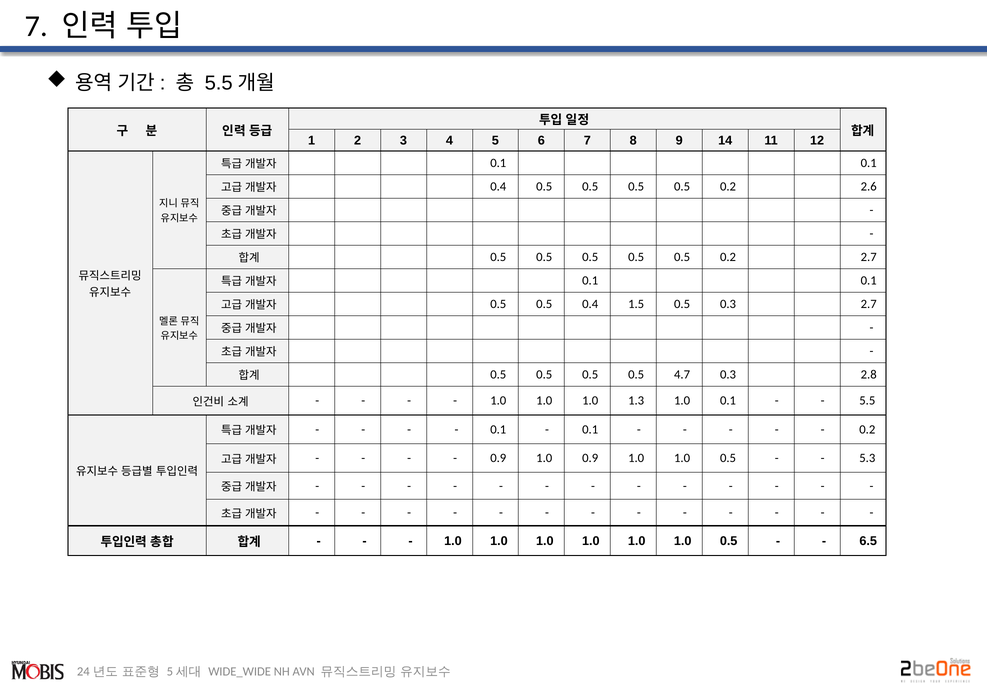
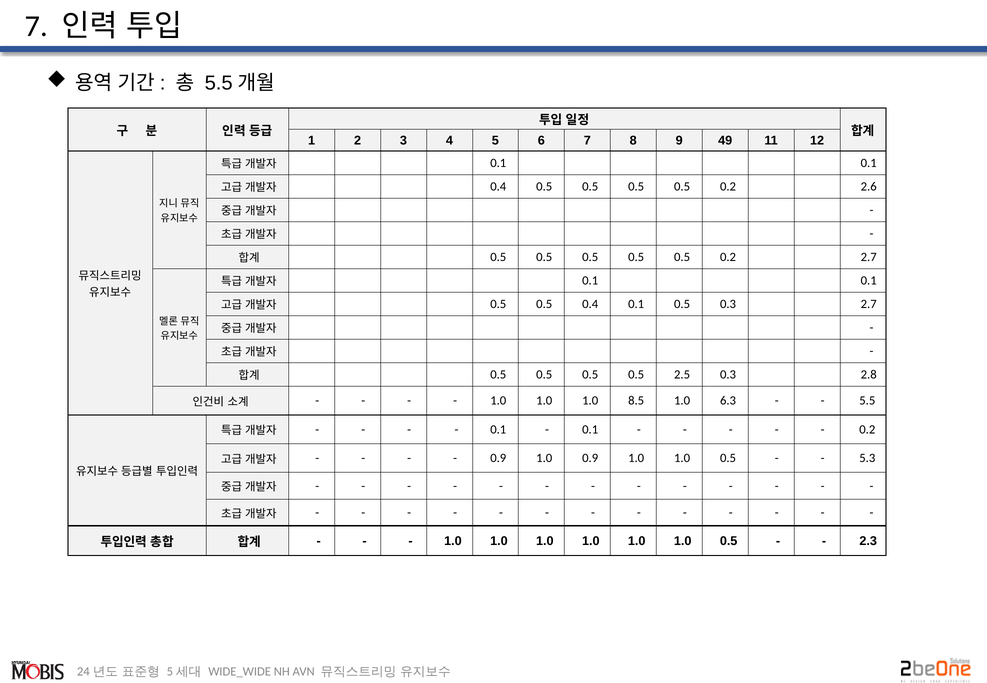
14: 14 -> 49 (725, 141)
0.4 1.5: 1.5 -> 0.1 (636, 304)
4.7: 4.7 -> 2.5 (682, 375)
1.3: 1.3 -> 8.5 (636, 401)
1.0 0.1: 0.1 -> 6.3 (728, 401)
6.5: 6.5 -> 2.3 (868, 541)
